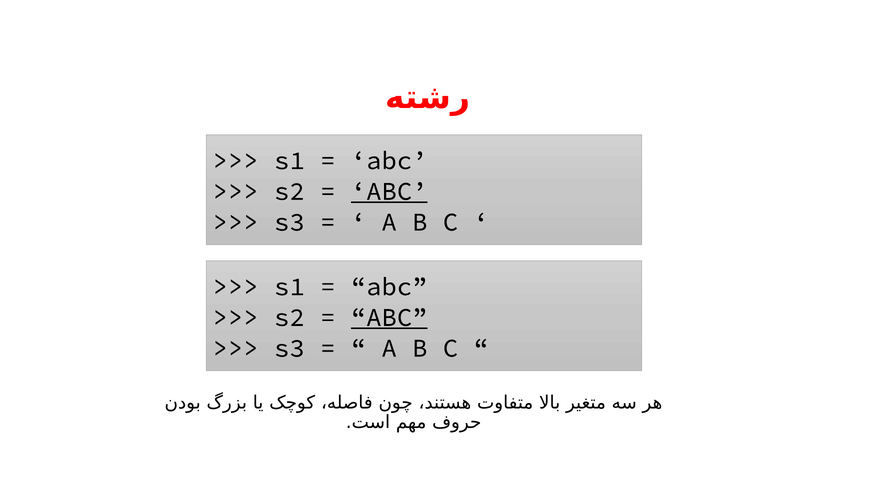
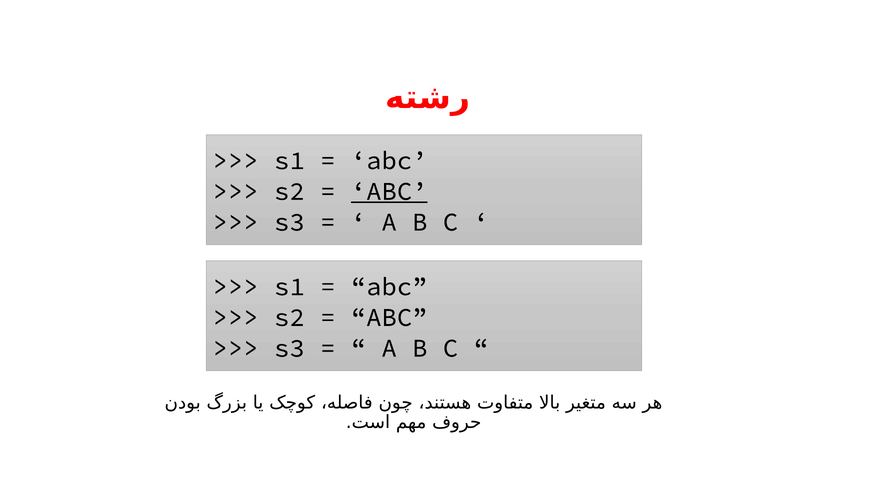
ABC underline: present -> none (389, 317)
